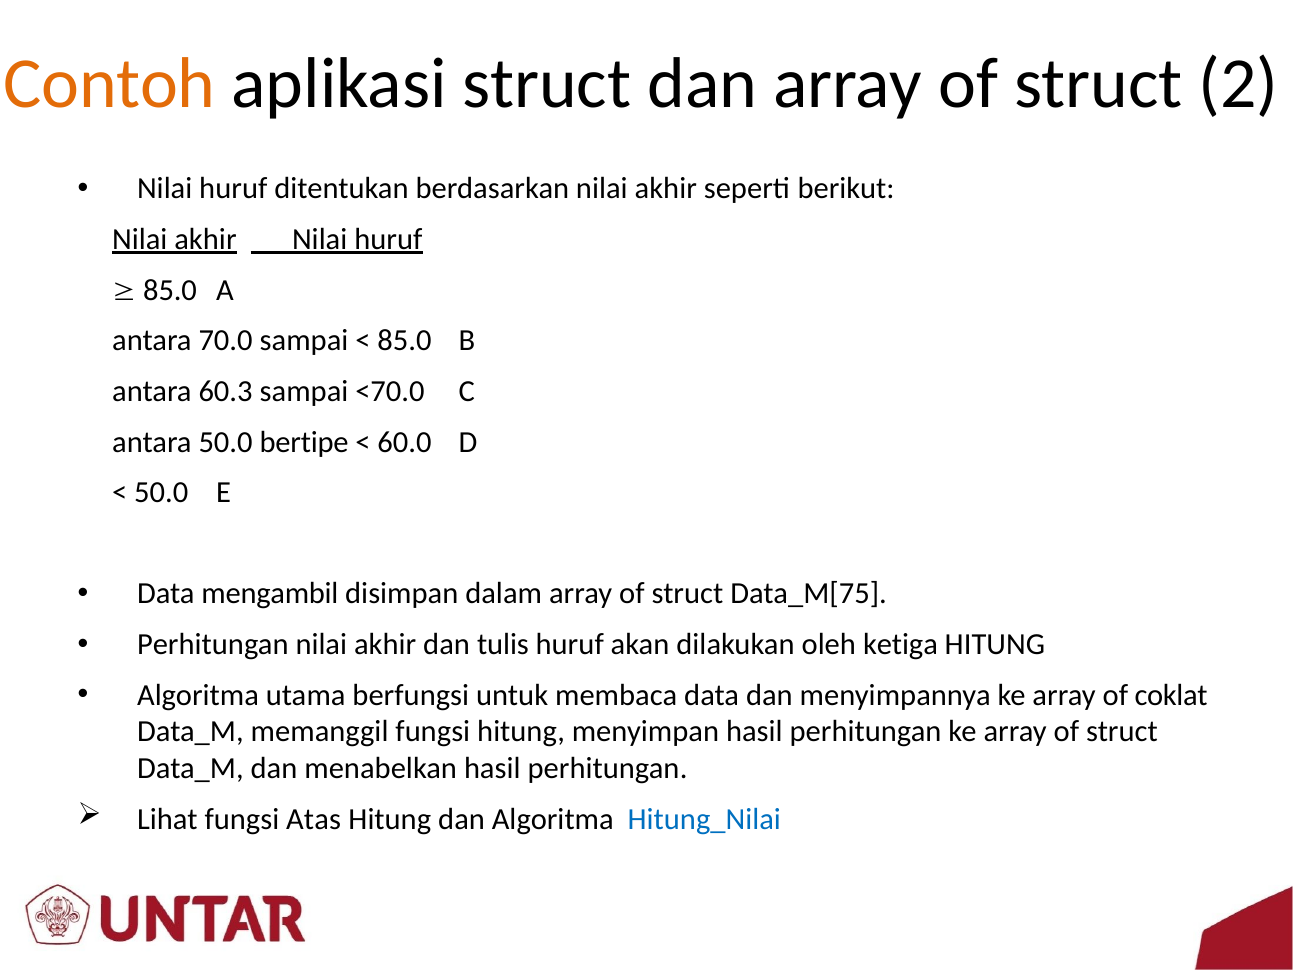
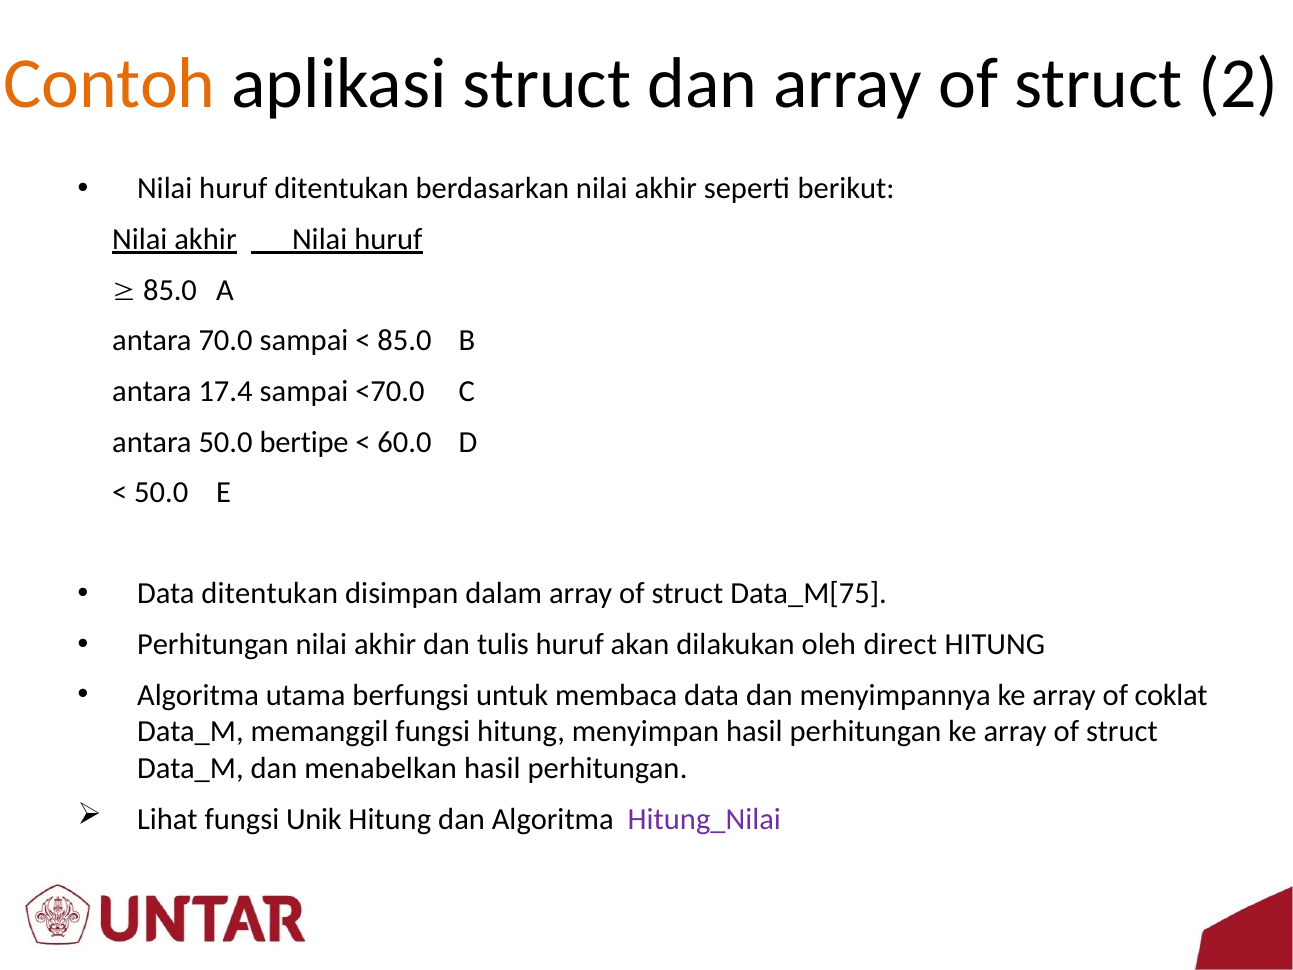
60.3: 60.3 -> 17.4 (226, 391)
Data mengambil: mengambil -> ditentukan (270, 594)
ketiga: ketiga -> direct (900, 644)
Atas: Atas -> Unik (314, 819)
Hitung_Nilai colour: blue -> purple (704, 819)
